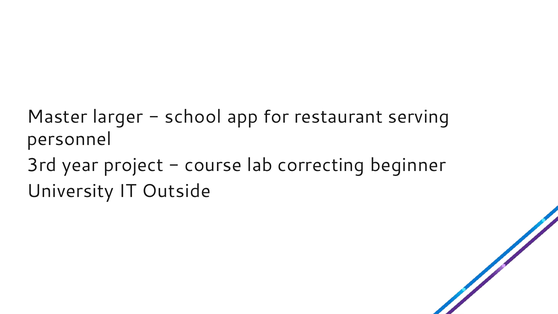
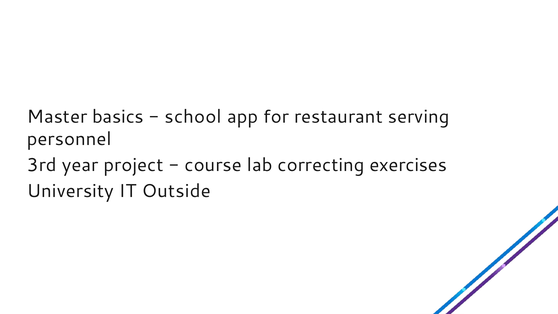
larger: larger -> basics (118, 117)
beginner: beginner -> exercises (408, 165)
